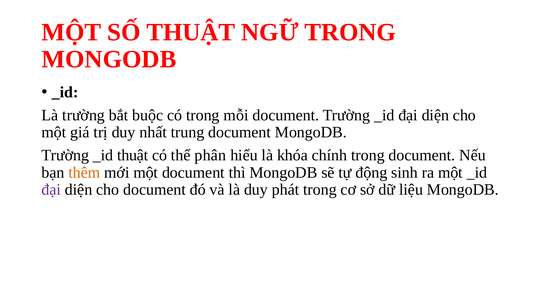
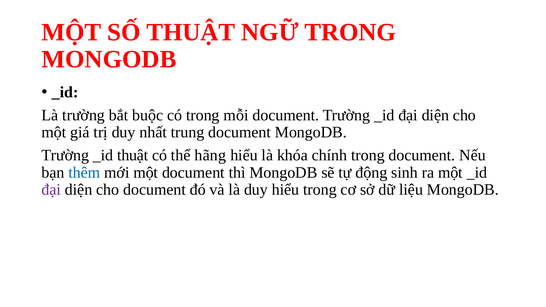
phân: phân -> hãng (210, 155)
thêm colour: orange -> blue (84, 173)
duy phát: phát -> hiểu (286, 190)
